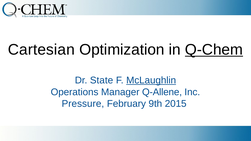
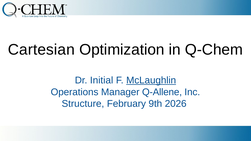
Q-Chem underline: present -> none (214, 50)
State: State -> Initial (102, 80)
Pressure: Pressure -> Structure (83, 104)
2015: 2015 -> 2026 (176, 104)
